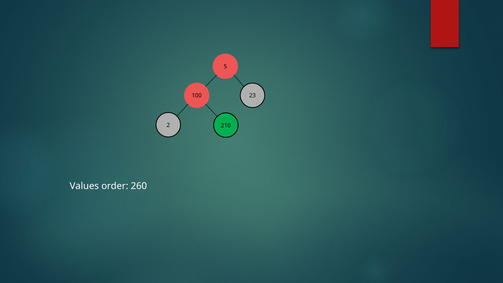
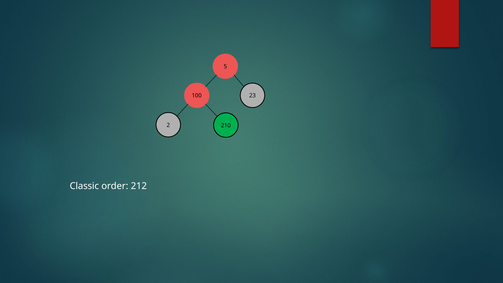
Values: Values -> Classic (84, 186)
260: 260 -> 212 (139, 186)
